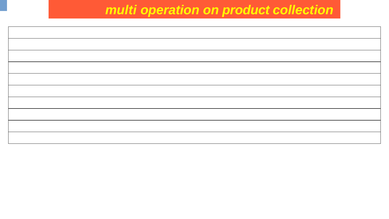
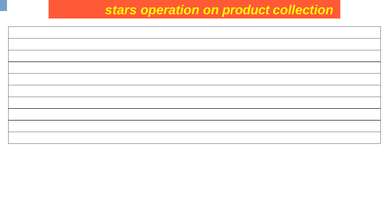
multi: multi -> stars (121, 10)
